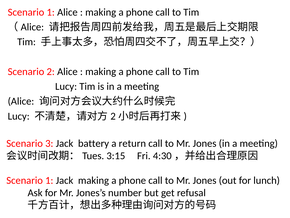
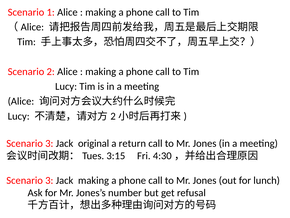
battery: battery -> original (94, 143)
1: 1 -> 3 (49, 180)
